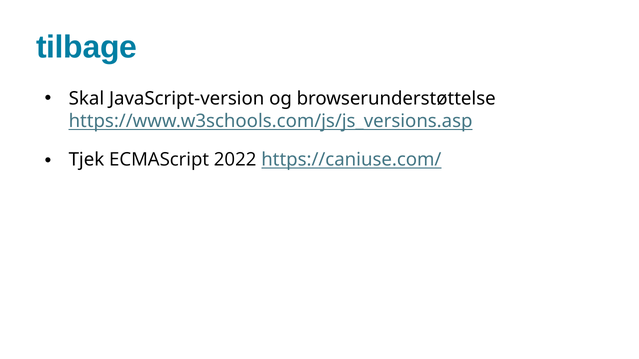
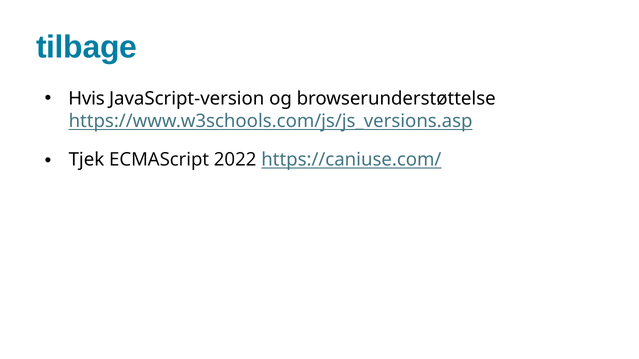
Skal: Skal -> Hvis (87, 99)
